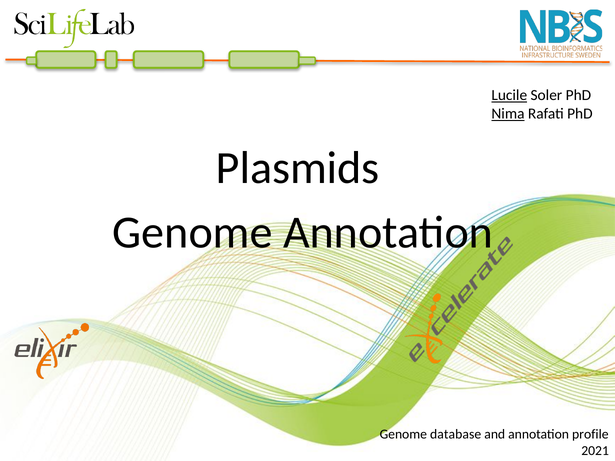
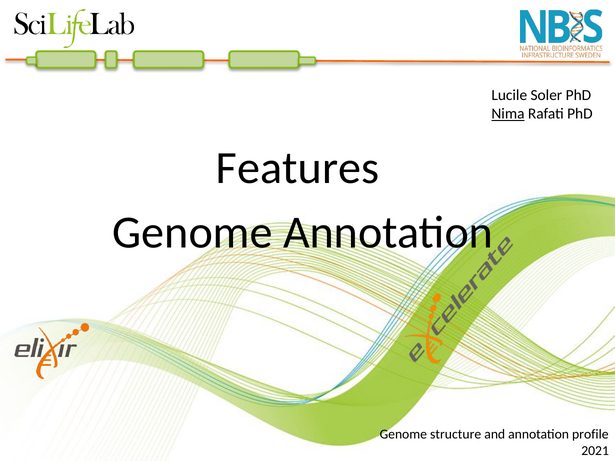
Lucile underline: present -> none (509, 95)
Plasmids: Plasmids -> Features (298, 168)
database: database -> structure (456, 434)
